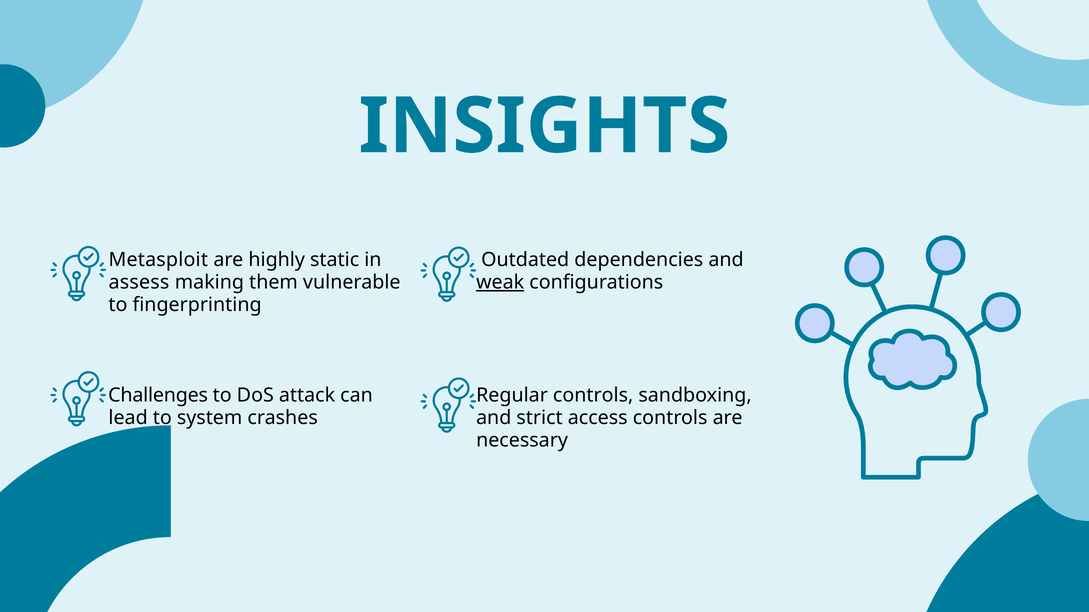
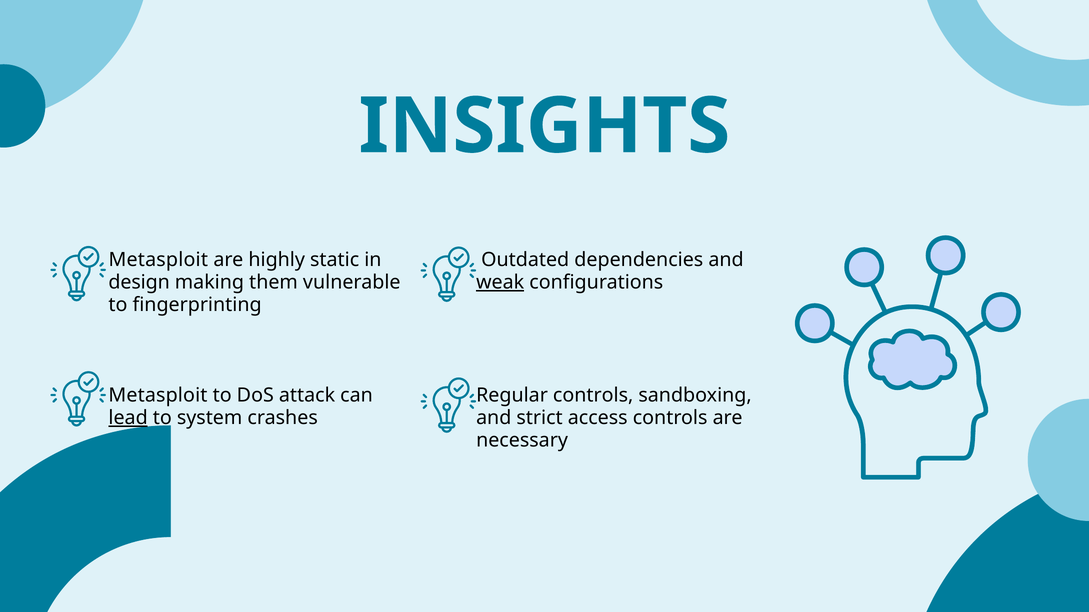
assess: assess -> design (139, 283)
Challenges: Challenges -> Metasploit (158, 396)
lead underline: none -> present (128, 418)
